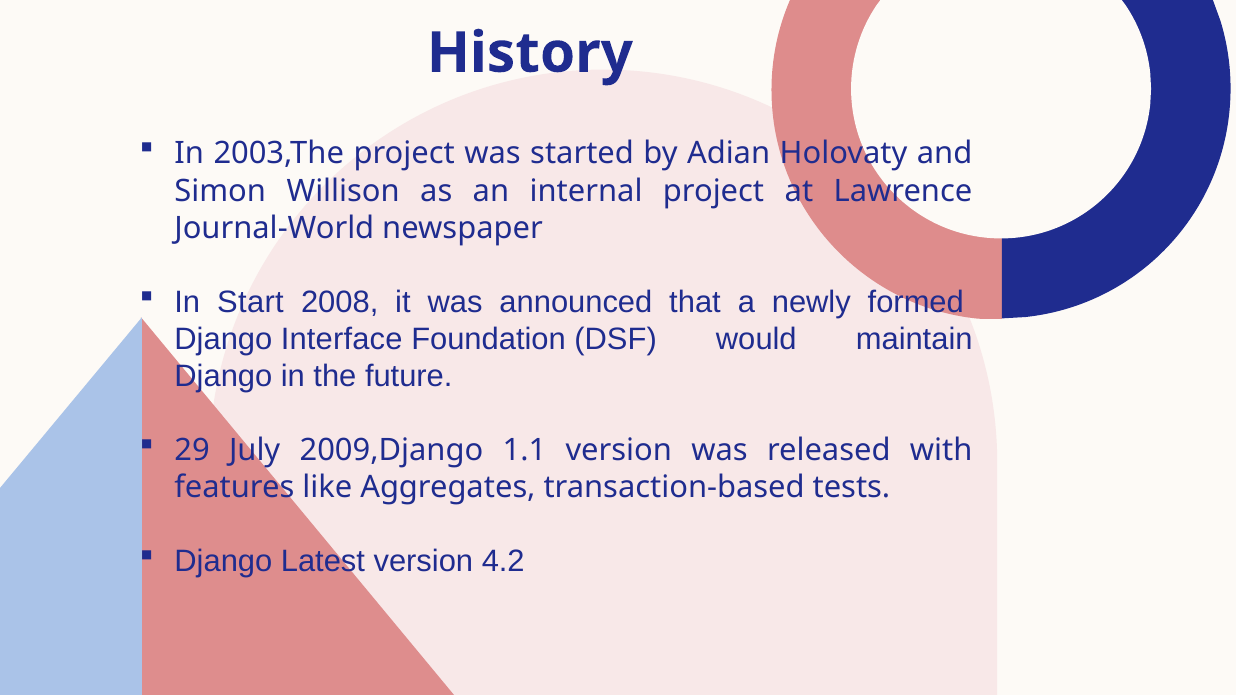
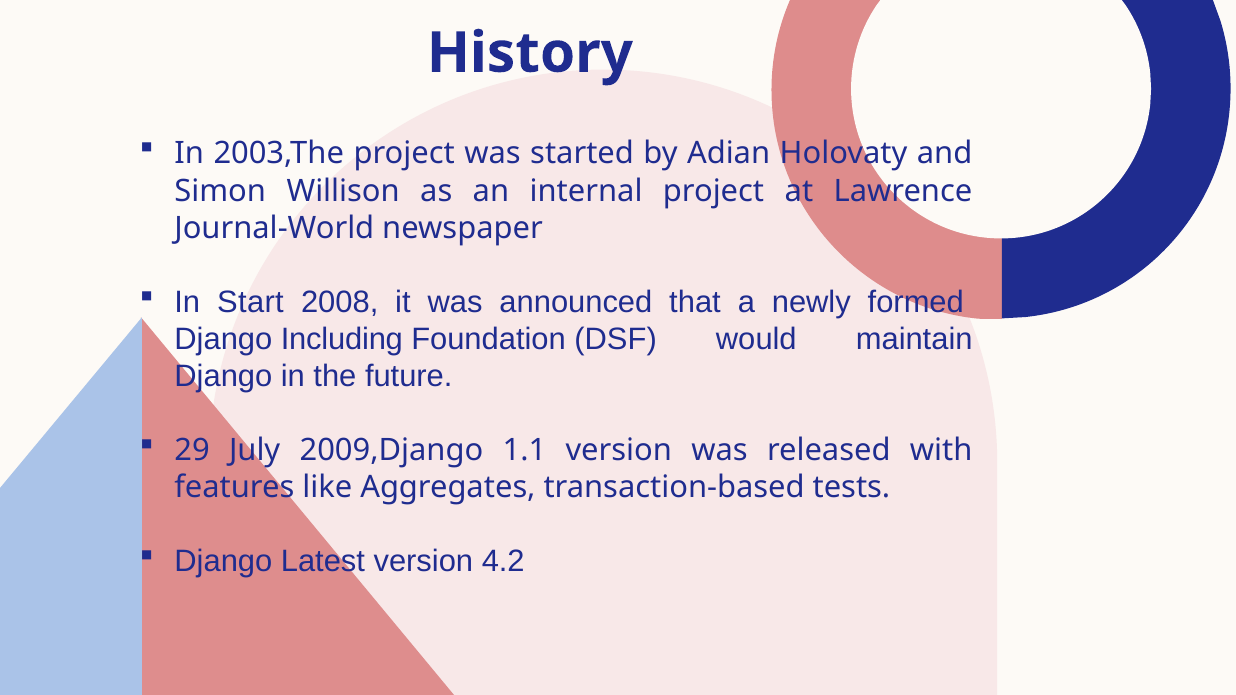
Interface: Interface -> Including (342, 339)
